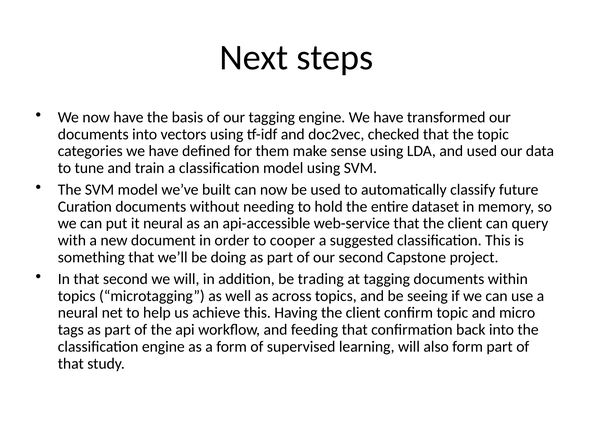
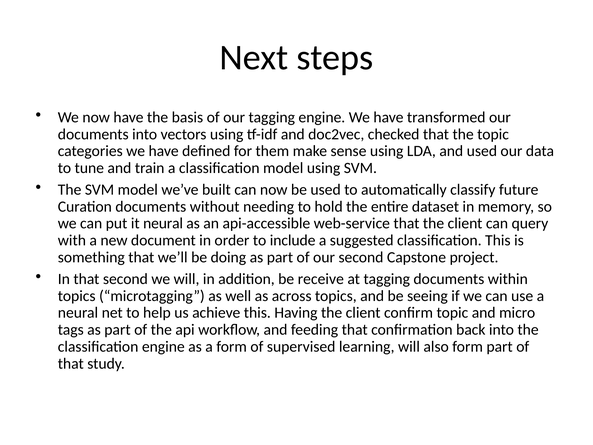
cooper: cooper -> include (293, 240)
trading: trading -> receive (321, 279)
